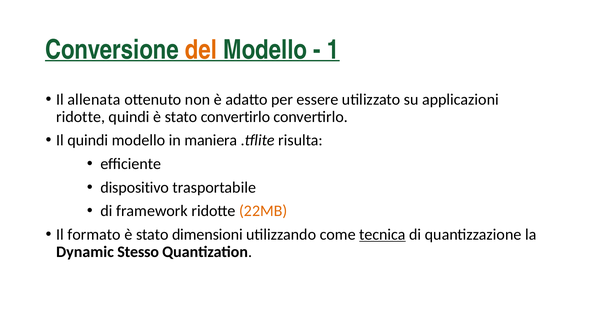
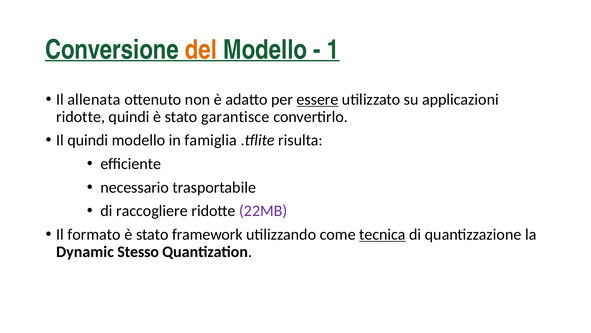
essere underline: none -> present (318, 99)
stato convertirlo: convertirlo -> garantisce (235, 117)
maniera: maniera -> famiglia (211, 140)
dispositivo: dispositivo -> necessario (135, 187)
framework: framework -> raccogliere (152, 211)
22MB colour: orange -> purple (263, 211)
dimensioni: dimensioni -> framework (207, 234)
